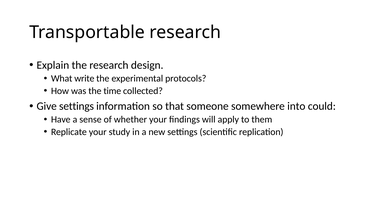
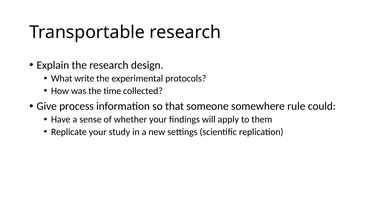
Give settings: settings -> process (77, 106)
into: into -> rule (296, 106)
